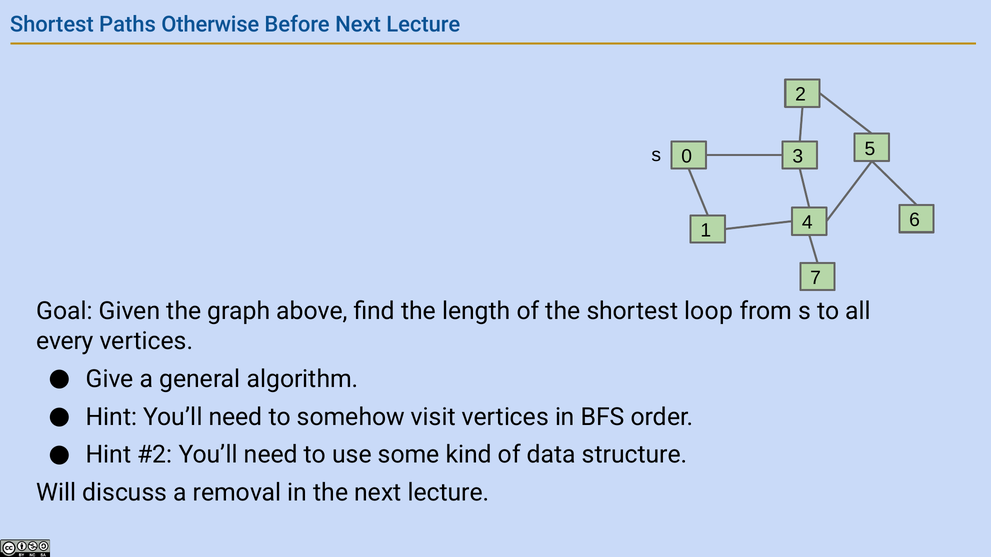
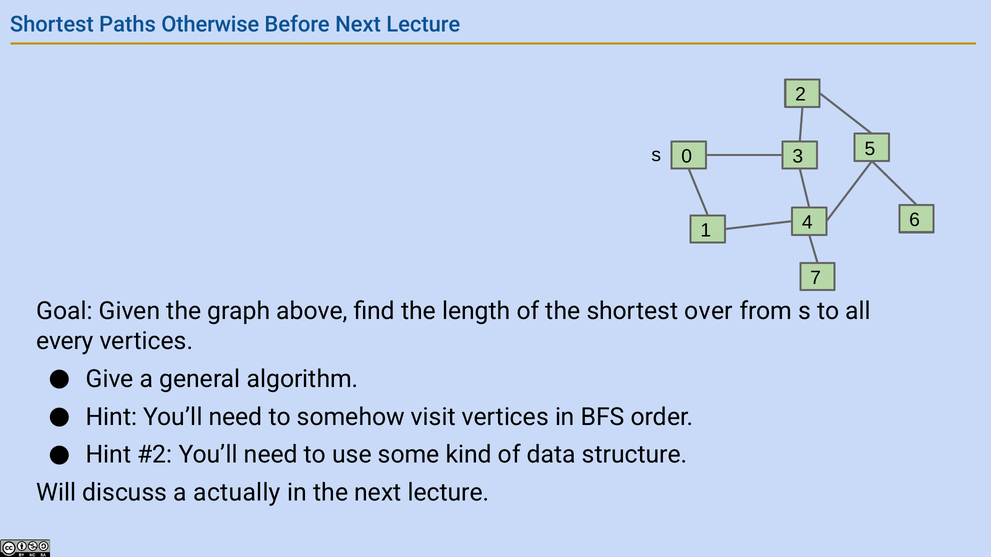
loop: loop -> over (709, 311)
removal: removal -> actually (237, 493)
